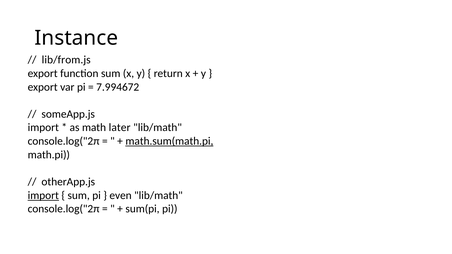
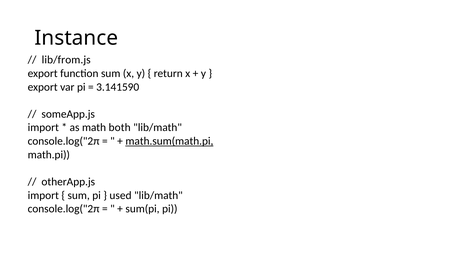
7.994672: 7.994672 -> 3.141590 (118, 87)
later: later -> both (120, 128)
import underline: present -> none (43, 196)
even: even -> used (121, 196)
